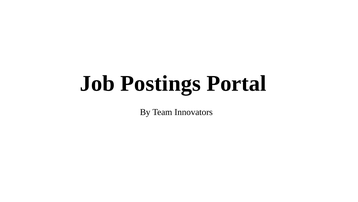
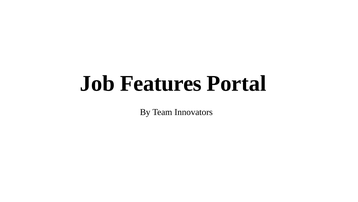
Postings: Postings -> Features (161, 83)
